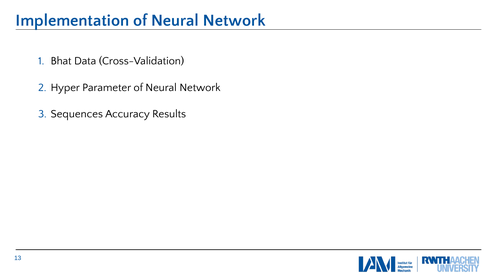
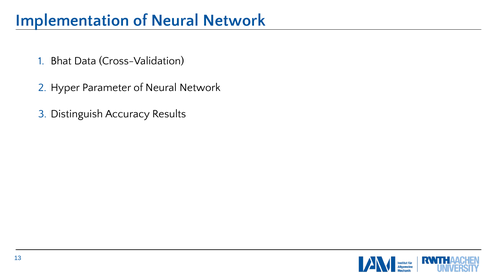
Sequences: Sequences -> Distinguish (77, 114)
